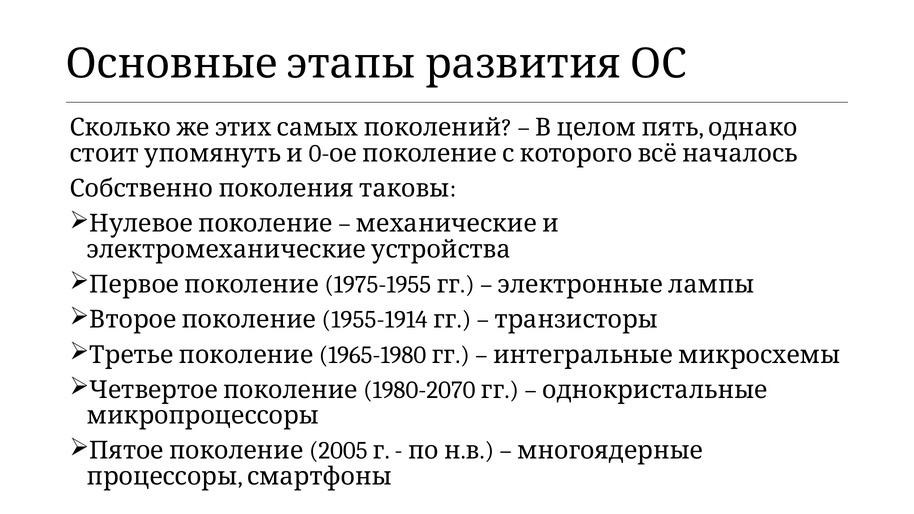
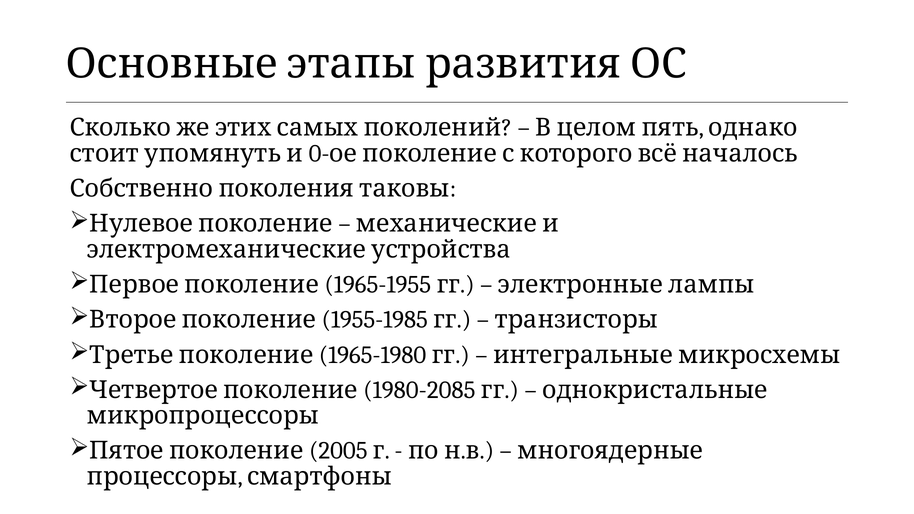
1975-1955: 1975-1955 -> 1965-1955 (378, 285)
1955-1914: 1955-1914 -> 1955-1985 (375, 320)
1980-2070: 1980-2070 -> 1980-2085 (419, 390)
